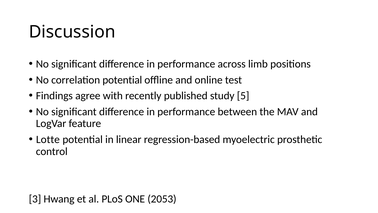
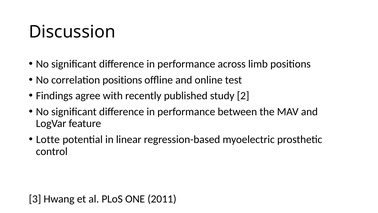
correlation potential: potential -> positions (122, 80)
5: 5 -> 2 (243, 96)
2053: 2053 -> 2011 (162, 199)
